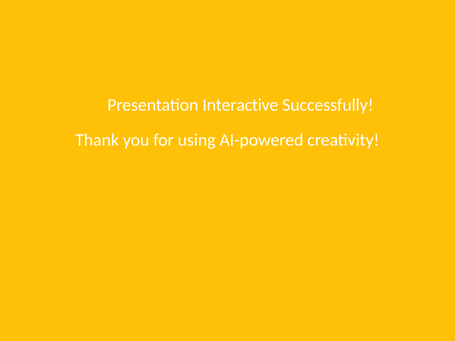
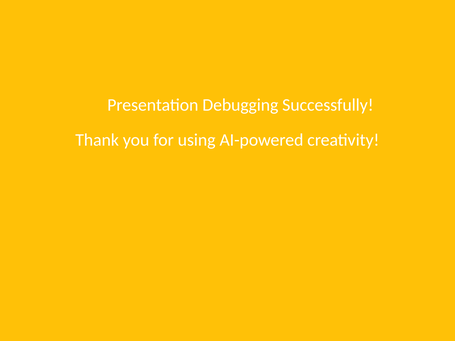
Interactive: Interactive -> Debugging (240, 105)
